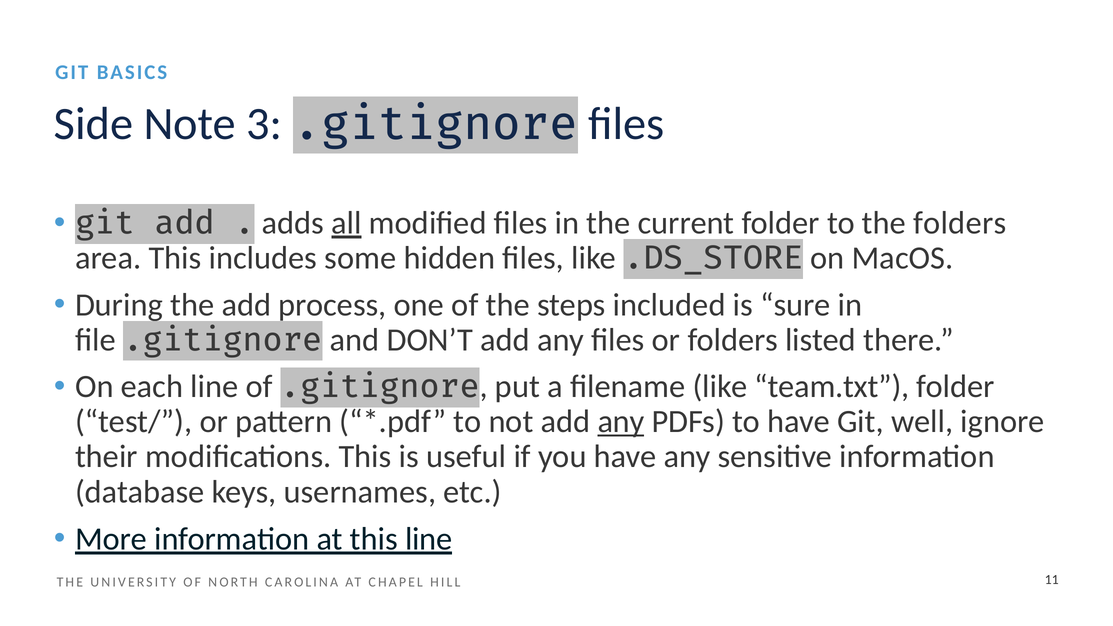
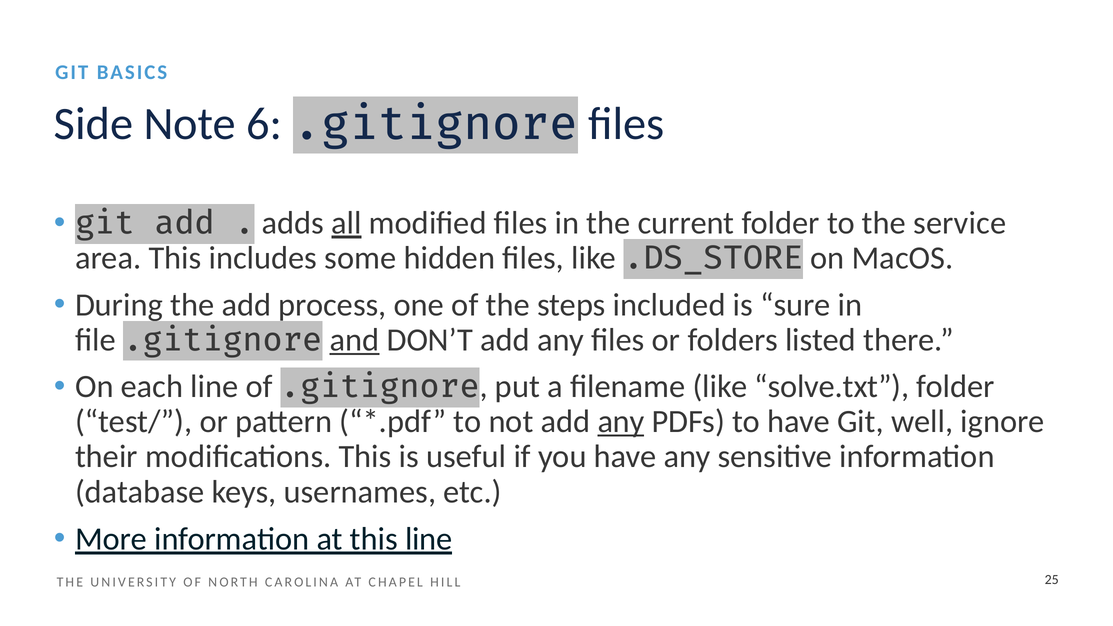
3: 3 -> 6 (264, 124)
the folders: folders -> service (960, 223)
and underline: none -> present (355, 340)
team.txt: team.txt -> solve.txt (832, 387)
11: 11 -> 25 (1052, 580)
